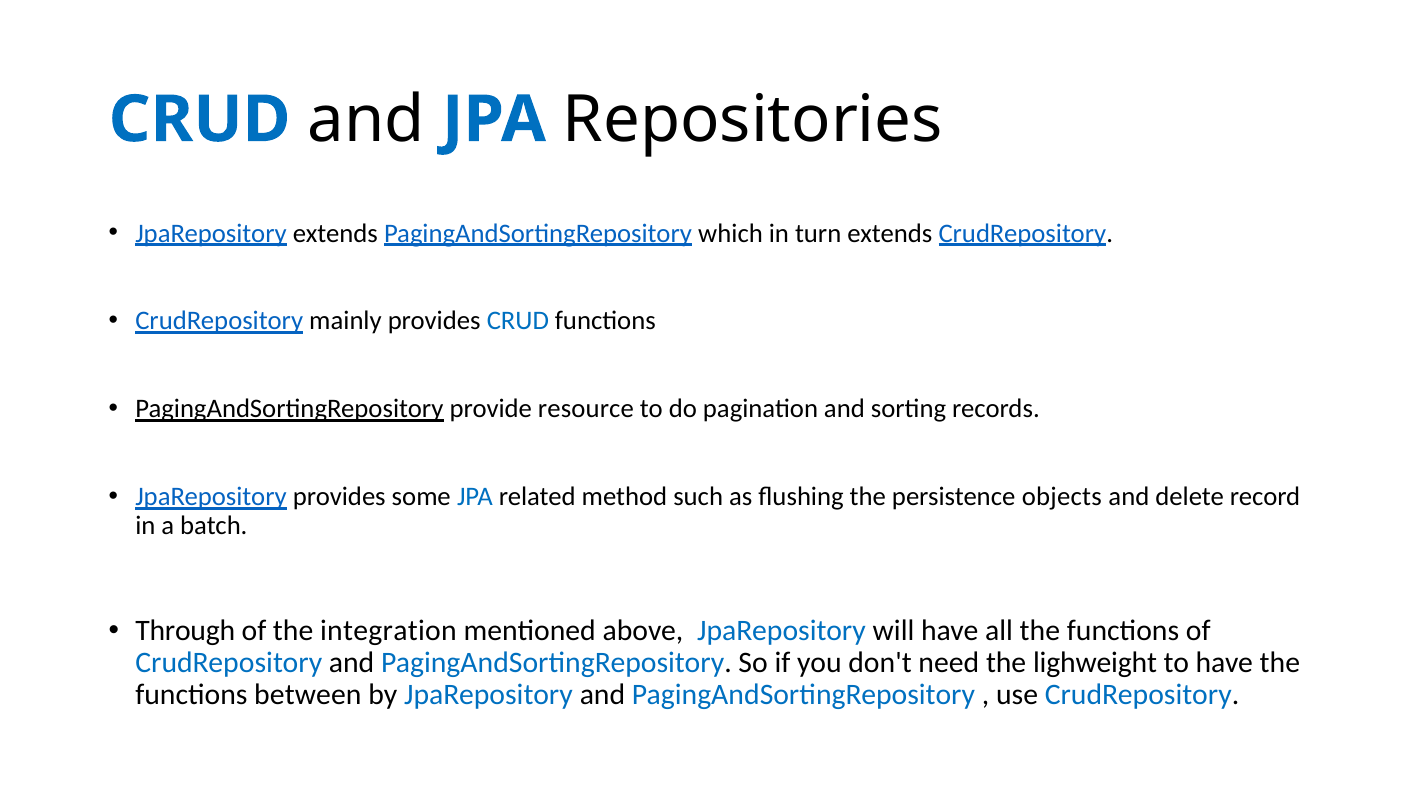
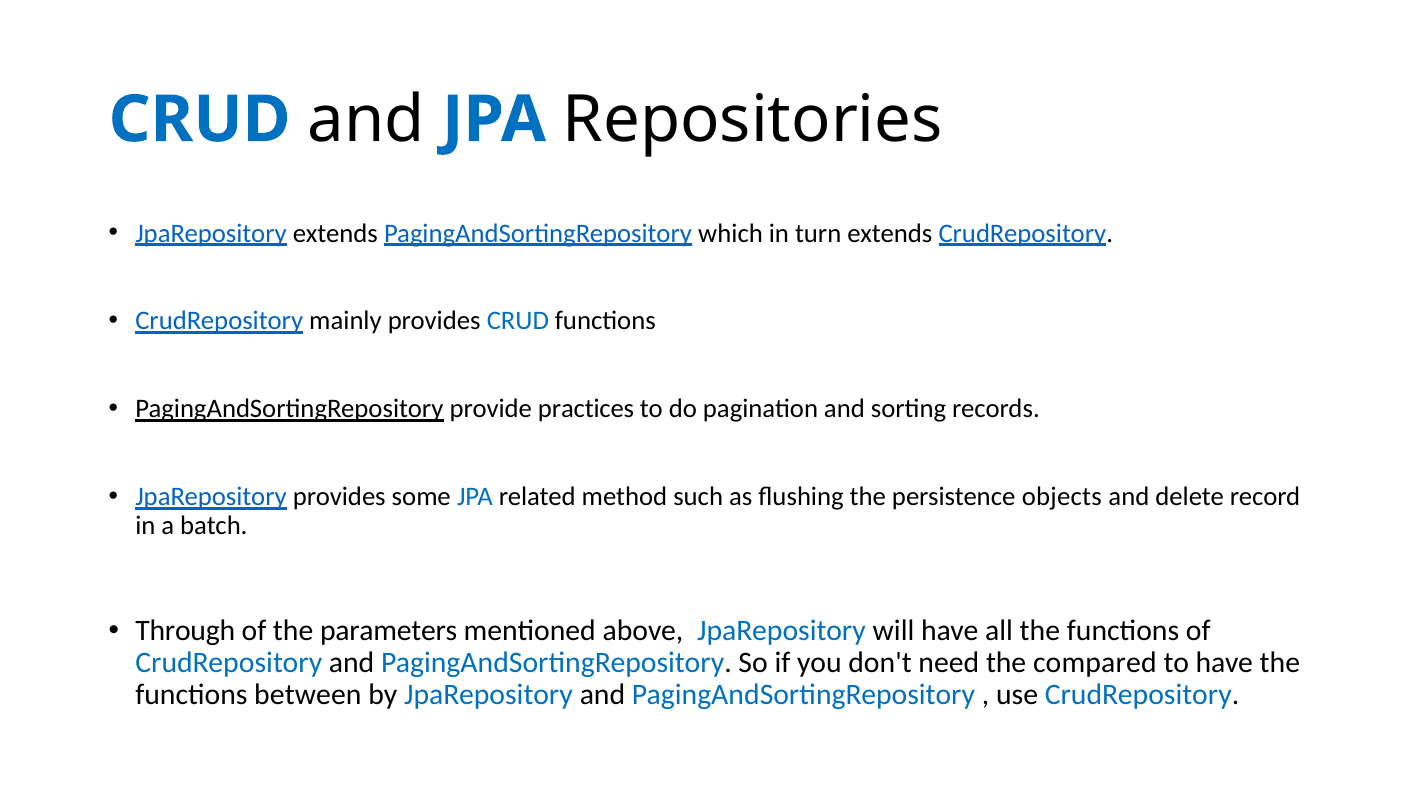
resource: resource -> practices (586, 409)
integration: integration -> parameters (389, 631)
lighweight: lighweight -> compared (1095, 663)
